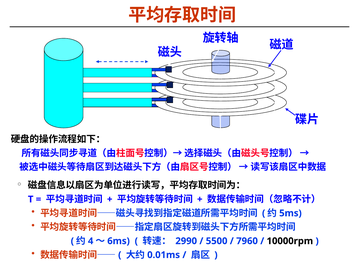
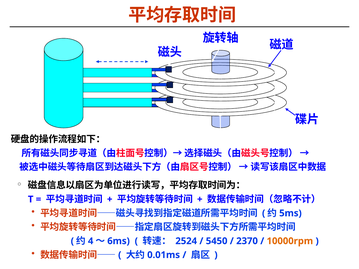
2990: 2990 -> 2524 (186, 241)
5500: 5500 -> 5450 (217, 241)
7960: 7960 -> 2370 (247, 241)
10000rpm colour: black -> orange (290, 241)
